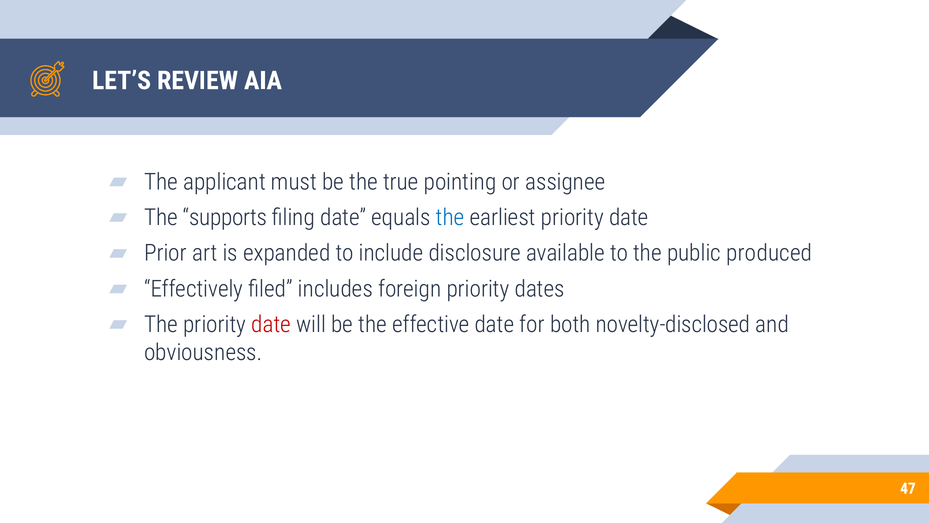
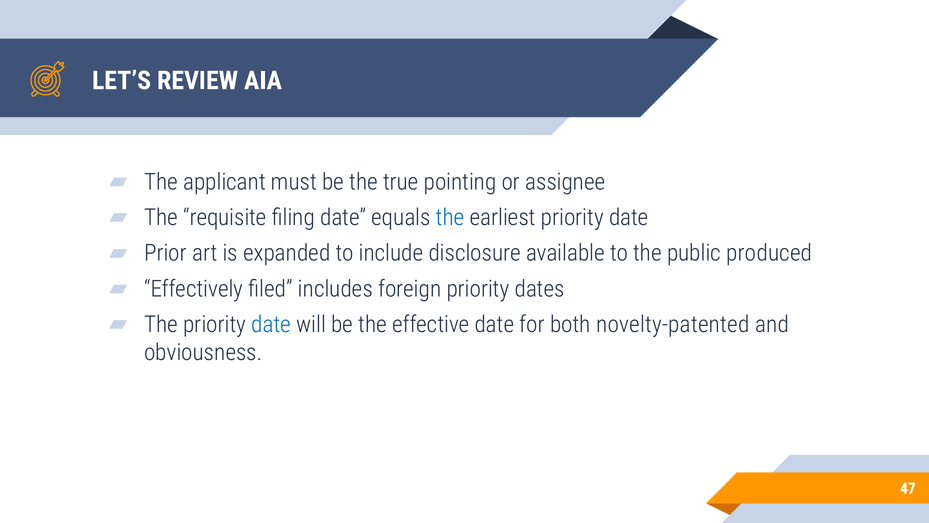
supports: supports -> requisite (225, 217)
date colour: red -> blue (271, 324)
novelty-disclosed: novelty-disclosed -> novelty-patented (673, 324)
